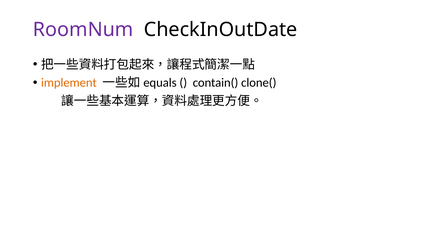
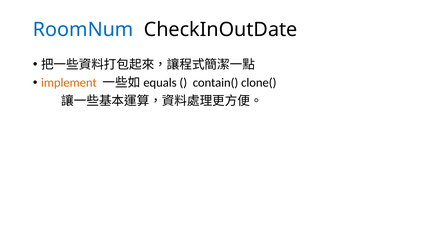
RoomNum colour: purple -> blue (83, 30)
